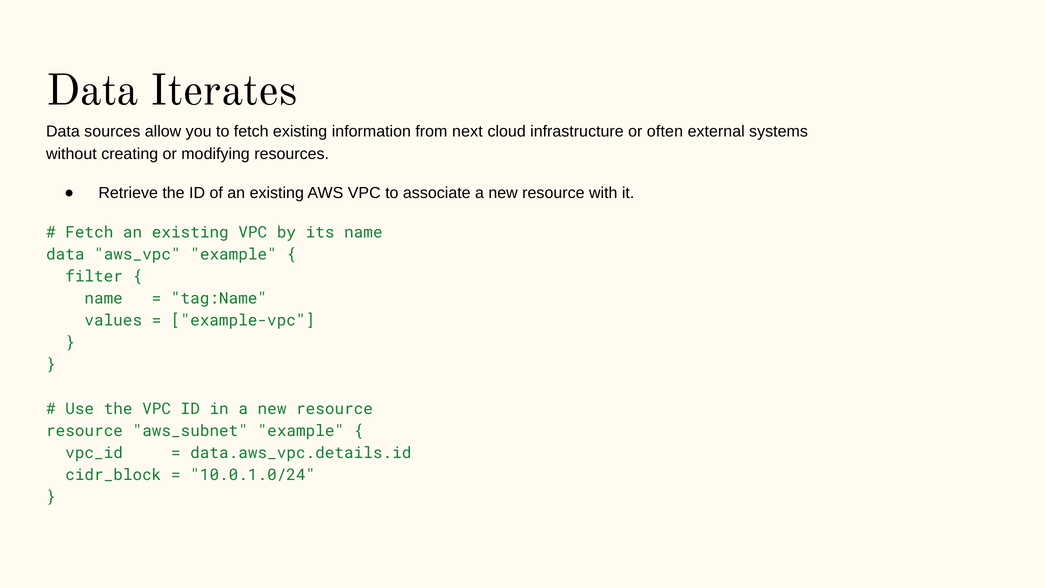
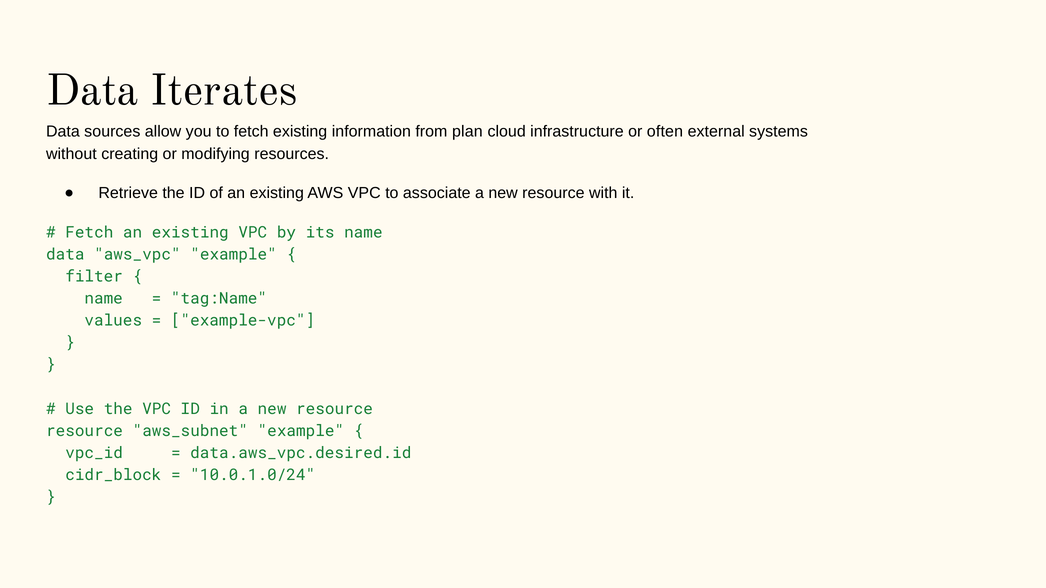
next: next -> plan (467, 132)
data.aws_vpc.details.id: data.aws_vpc.details.id -> data.aws_vpc.desired.id (301, 453)
